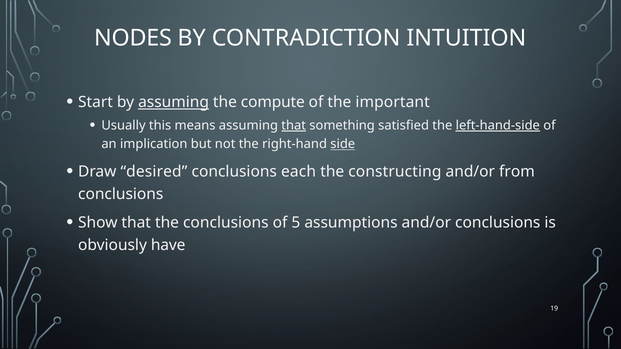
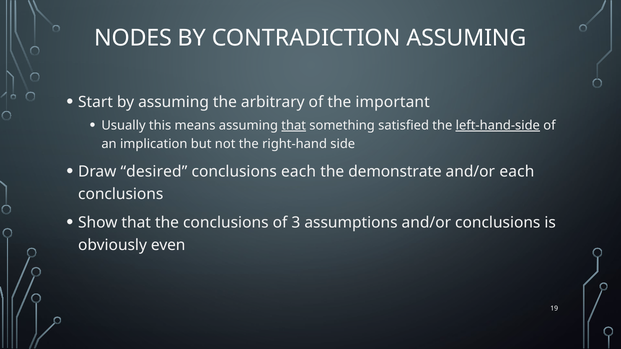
CONTRADICTION INTUITION: INTUITION -> ASSUMING (466, 38)
assuming underline: present -> none (174, 102)
compute: compute -> arbitrary (273, 102)
side underline: present -> none (343, 144)
constructing: constructing -> demonstrate (395, 172)
and/or from: from -> each (517, 172)
5: 5 -> 3 (296, 223)
have: have -> even (168, 245)
